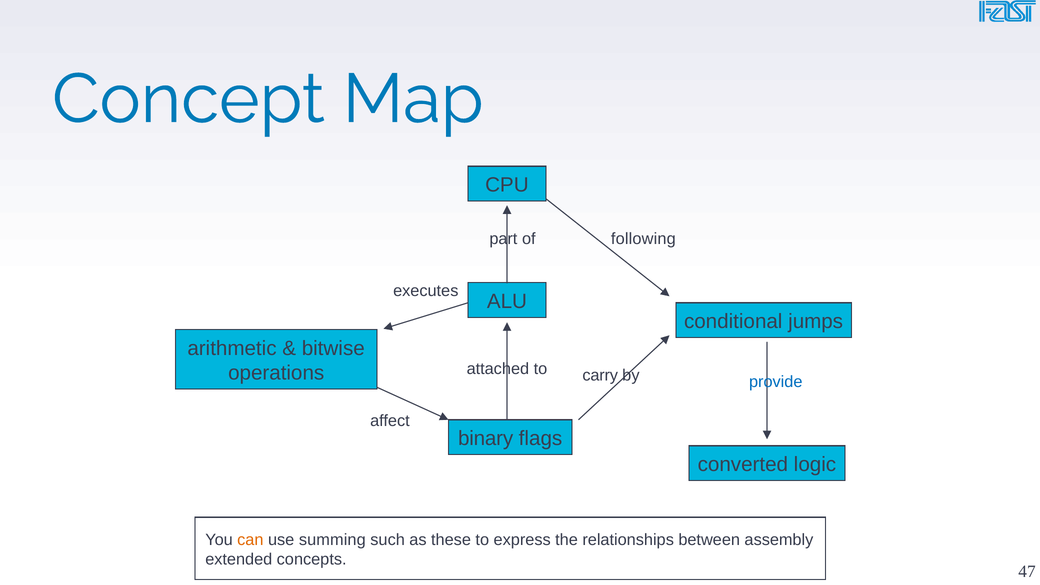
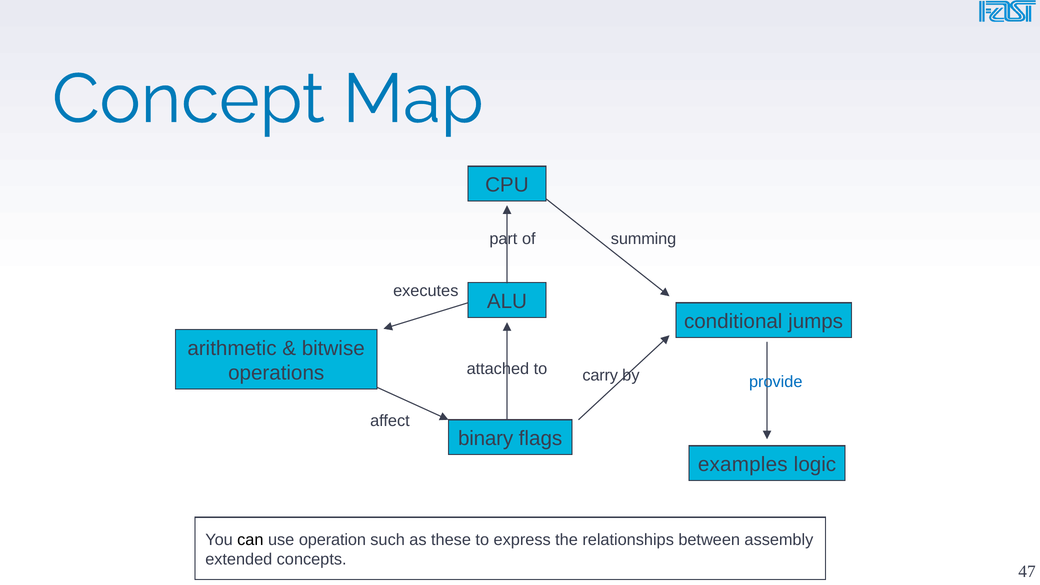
following: following -> summing (644, 239)
converted: converted -> examples (743, 465)
can colour: orange -> black (250, 540)
summing: summing -> operation (332, 540)
